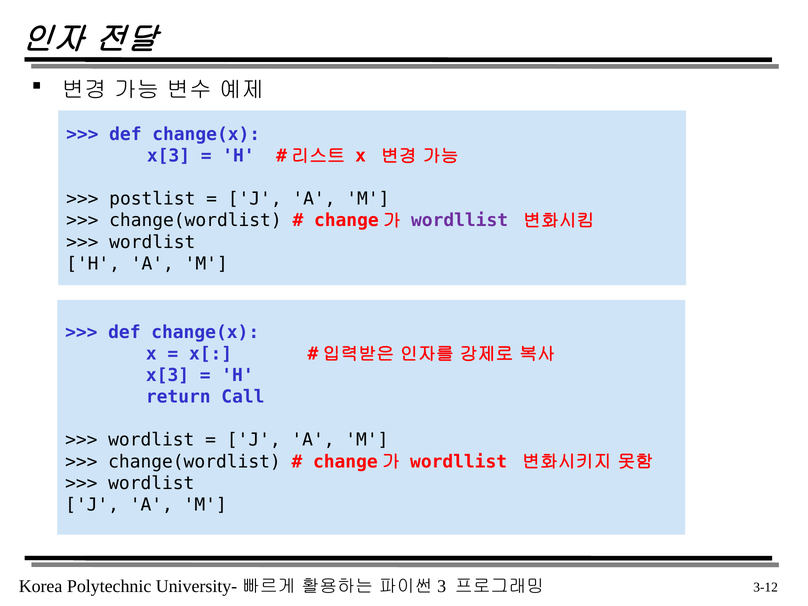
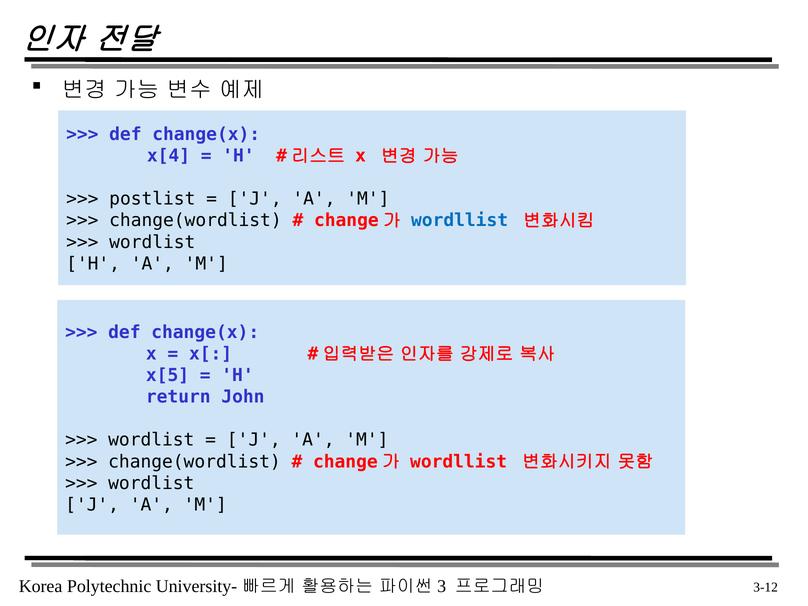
x[3: x[3 -> x[4 (169, 156)
wordllist colour: purple -> blue (460, 221)
x[3: x[3 -> x[5 (168, 375)
Call: Call -> John (243, 397)
